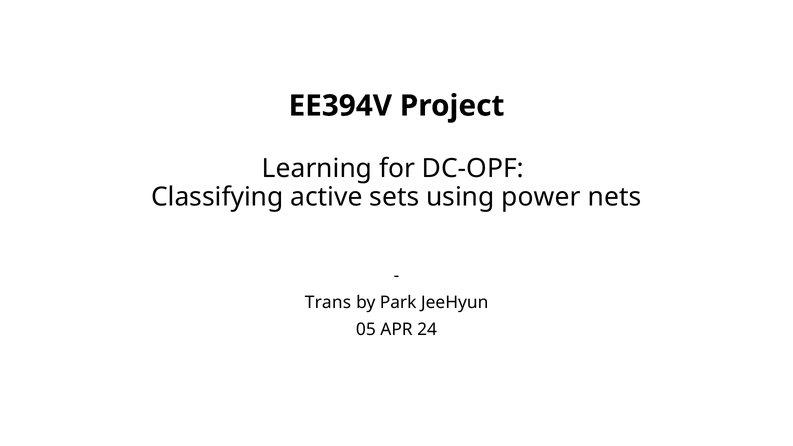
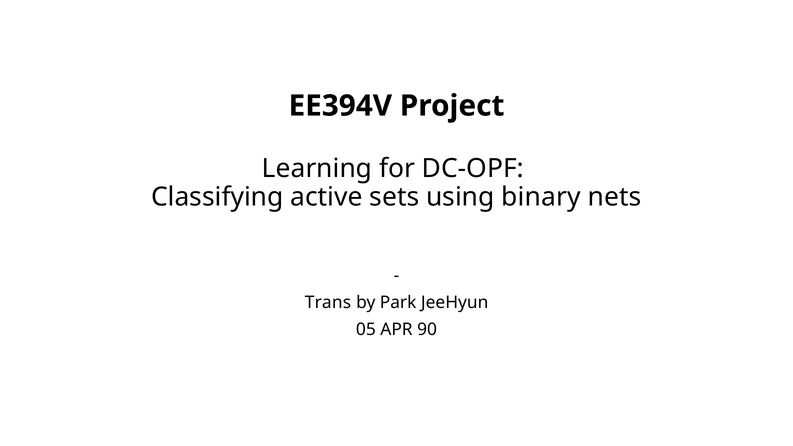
power: power -> binary (541, 197)
24: 24 -> 90 (427, 330)
